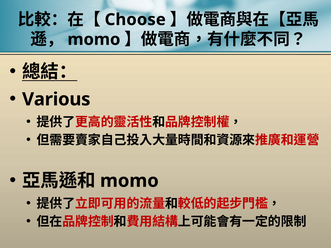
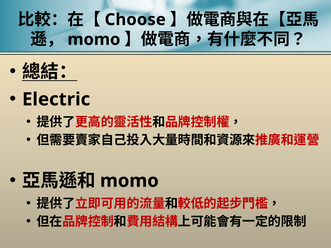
Various: Various -> Electric (56, 99)
